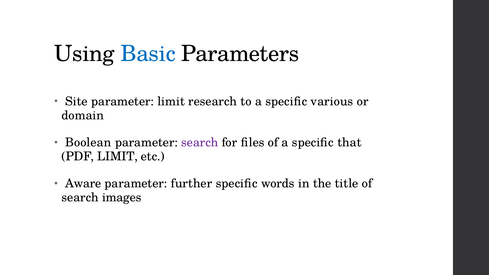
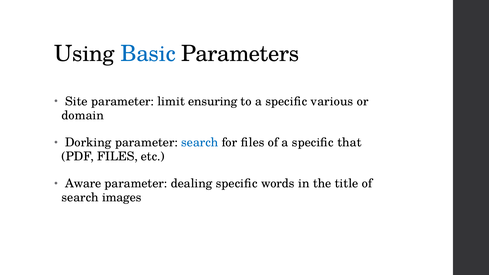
research: research -> ensuring (213, 101)
Boolean: Boolean -> Dorking (88, 143)
search colour: purple -> blue (200, 143)
PDF LIMIT: LIMIT -> FILES (118, 156)
further: further -> dealing (192, 184)
